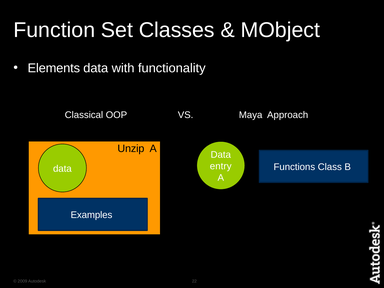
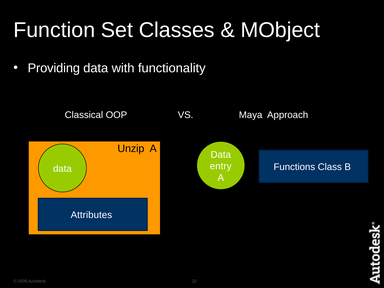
Elements: Elements -> Providing (54, 68)
Examples: Examples -> Attributes (91, 215)
